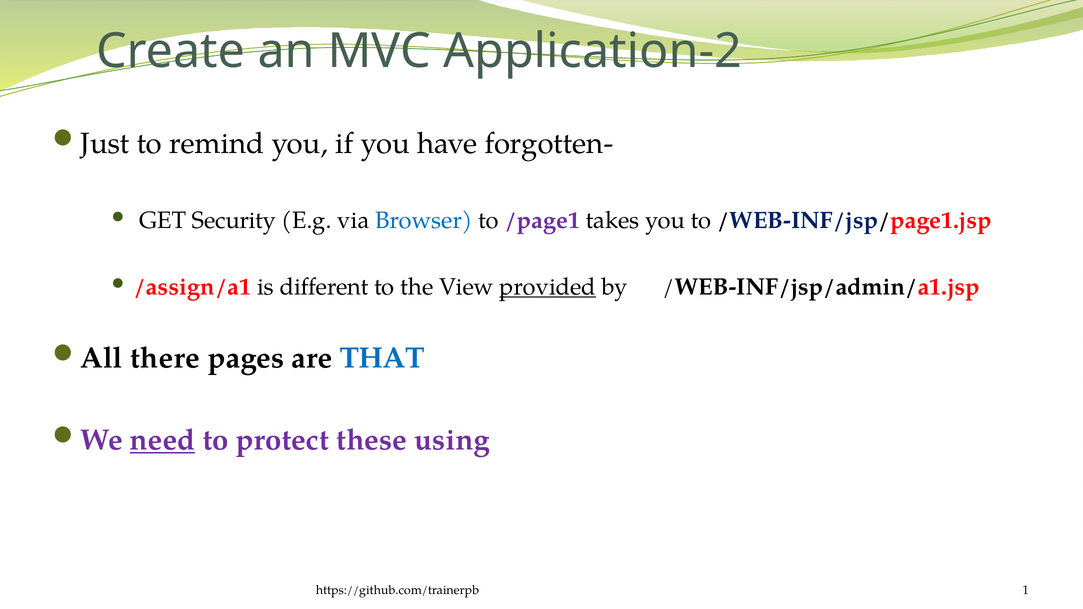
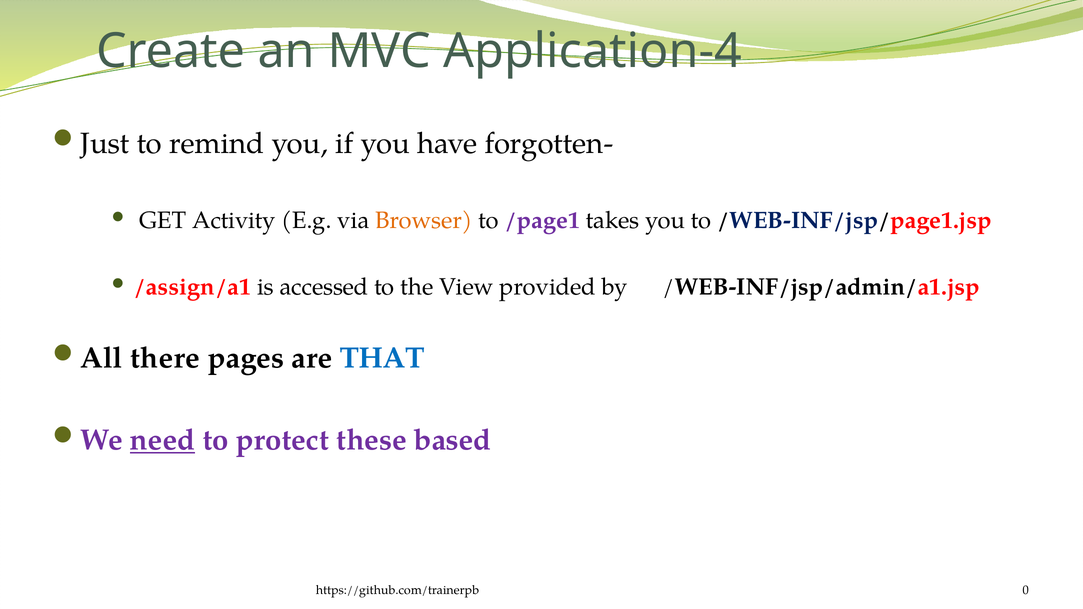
Application-2: Application-2 -> Application-4 (593, 51)
Security: Security -> Activity (234, 221)
Browser colour: blue -> orange (424, 221)
different: different -> accessed (324, 287)
provided underline: present -> none (548, 287)
using: using -> based (452, 440)
1: 1 -> 0 (1026, 590)
